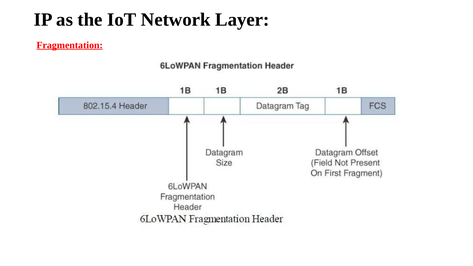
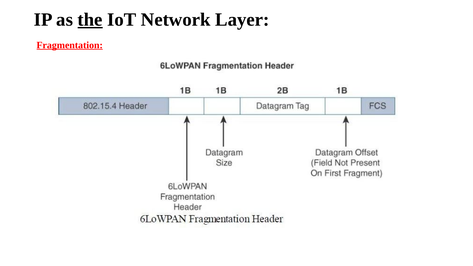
the underline: none -> present (90, 20)
